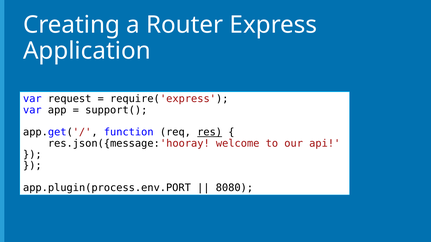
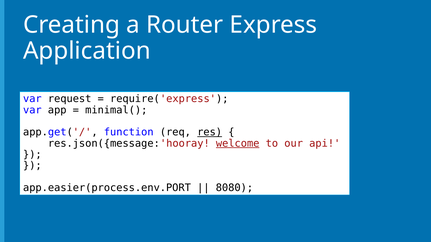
support(: support( -> minimal( (116, 110)
welcome underline: none -> present (238, 144)
app.plugin(process.env.PORT: app.plugin(process.env.PORT -> app.easier(process.env.PORT (107, 188)
